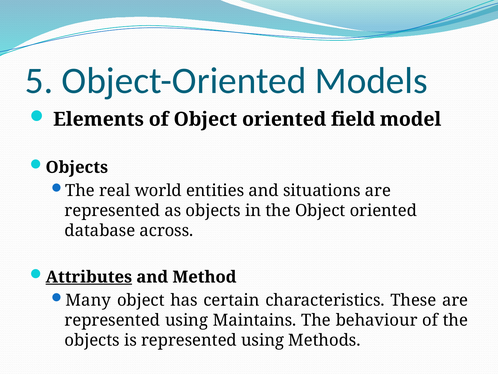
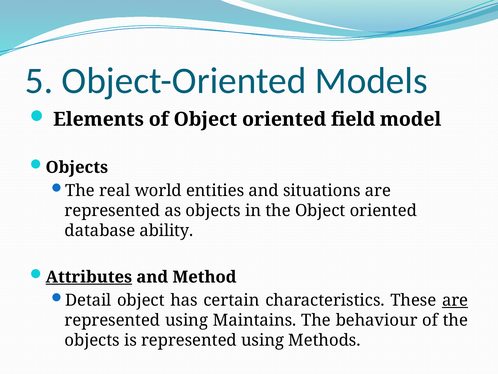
across: across -> ability (166, 230)
Many: Many -> Detail (88, 300)
are underline: none -> present (455, 300)
